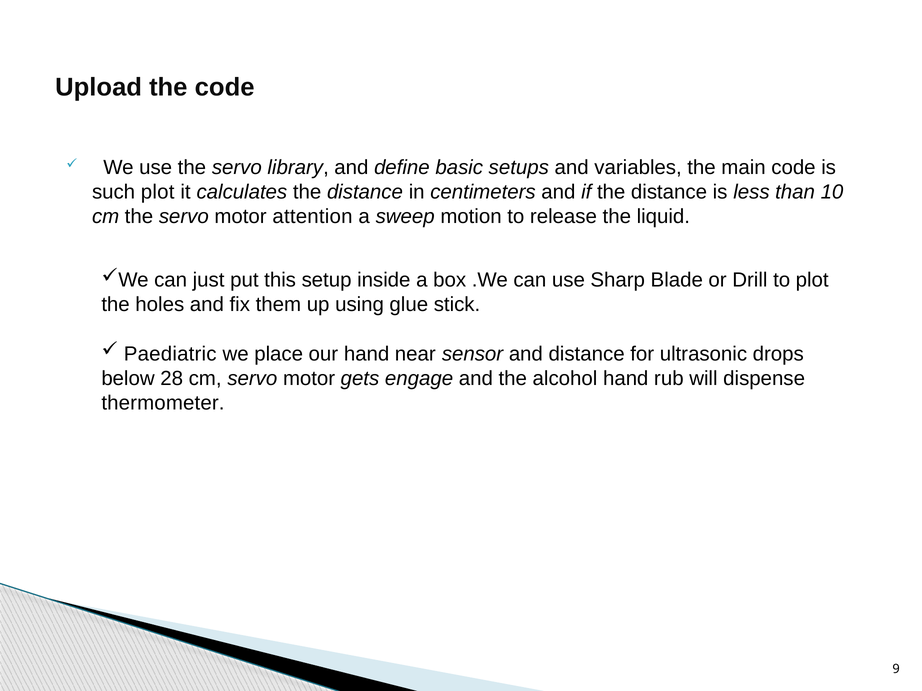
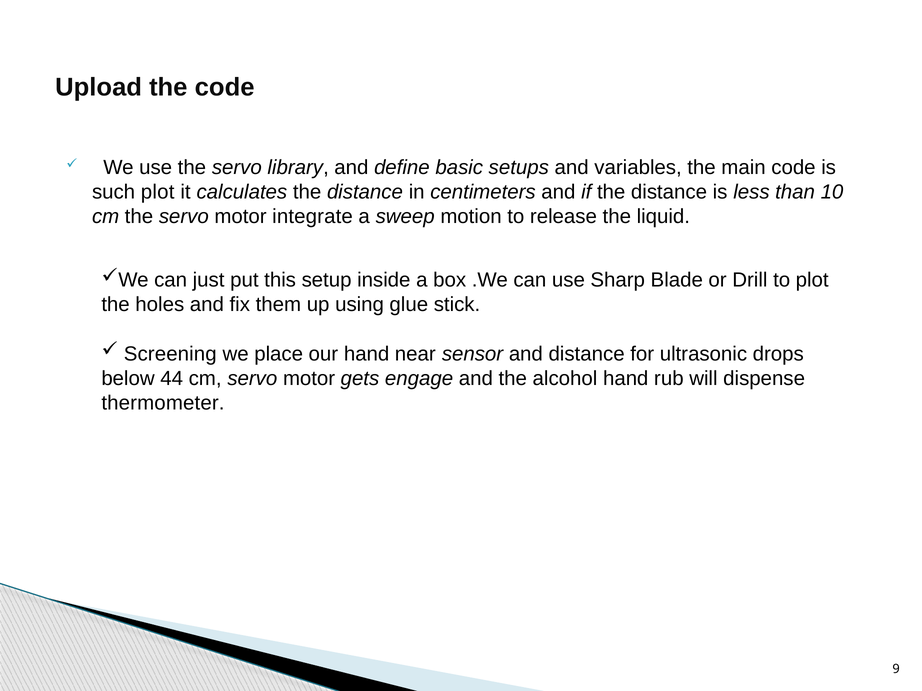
attention: attention -> integrate (313, 217)
Paediatric: Paediatric -> Screening (170, 354)
28: 28 -> 44 (172, 379)
